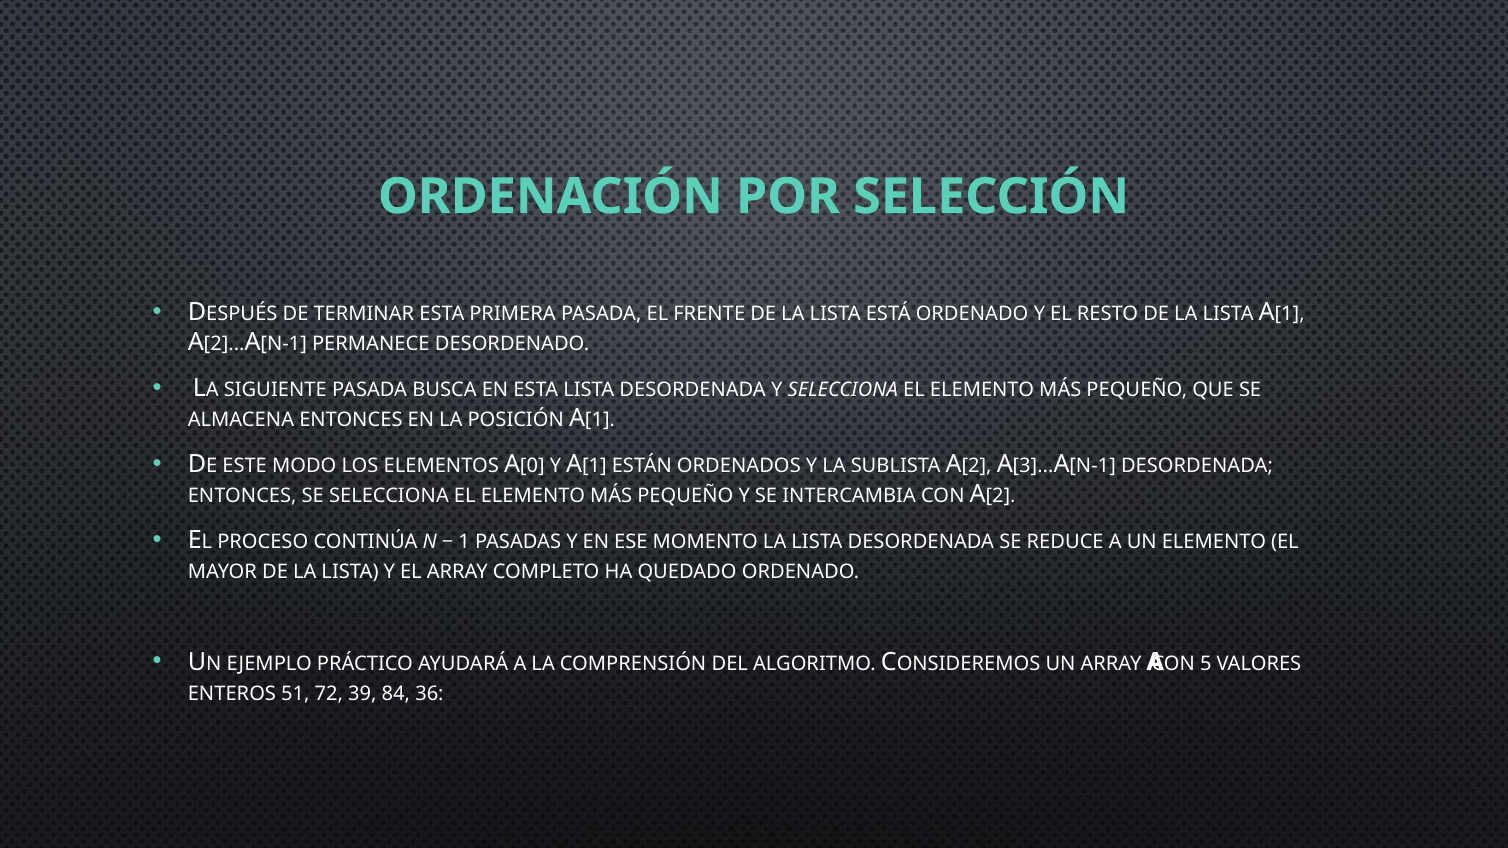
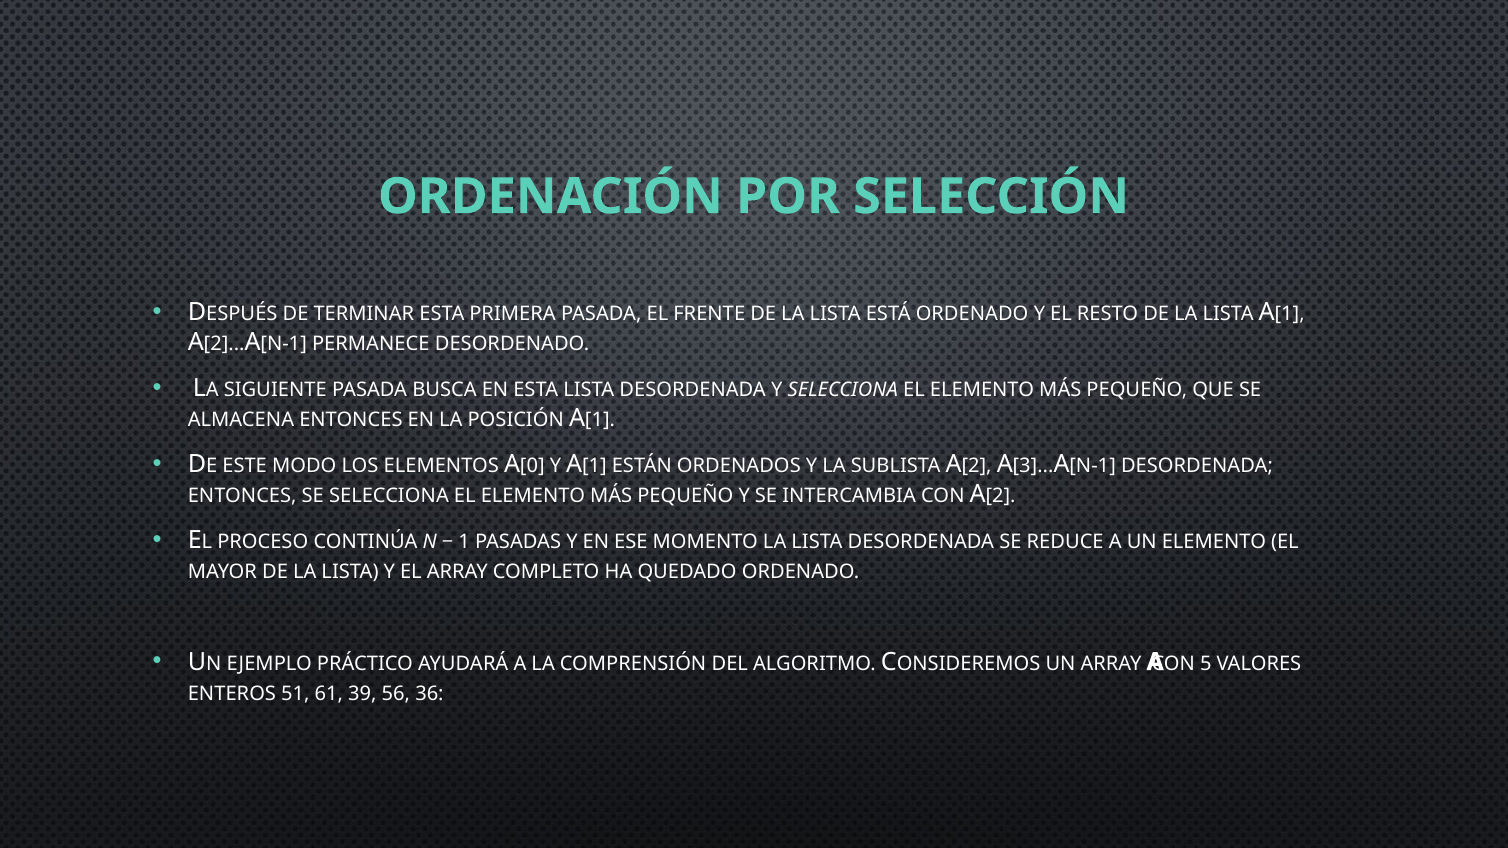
72: 72 -> 61 (329, 694)
84: 84 -> 56 (396, 694)
